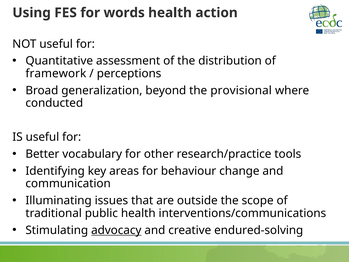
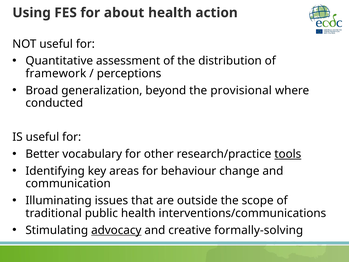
words: words -> about (124, 13)
tools underline: none -> present (288, 154)
endured-solving: endured-solving -> formally-solving (259, 230)
